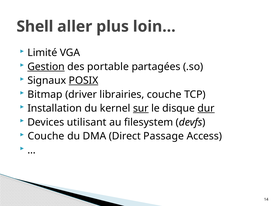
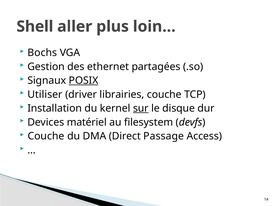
Limité: Limité -> Bochs (42, 53)
Gestion underline: present -> none (46, 67)
portable: portable -> ethernet (108, 67)
Bitmap: Bitmap -> Utiliser (45, 95)
dur underline: present -> none (206, 108)
utilisant: utilisant -> matériel (87, 122)
